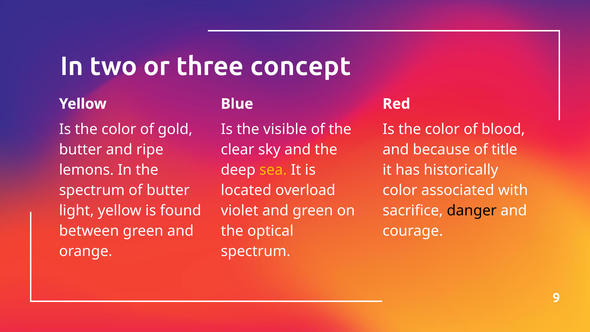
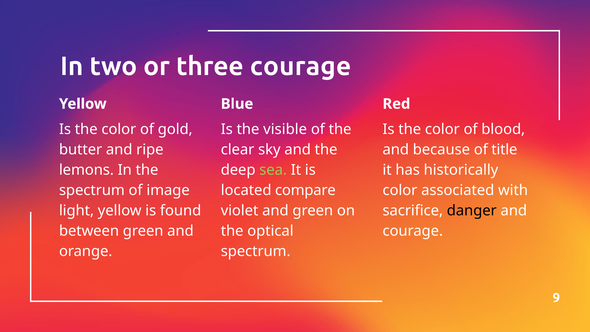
three concept: concept -> courage (301, 66)
sea colour: yellow -> light green (273, 170)
of butter: butter -> image (168, 190)
overload: overload -> compare (305, 190)
